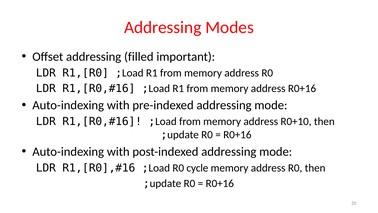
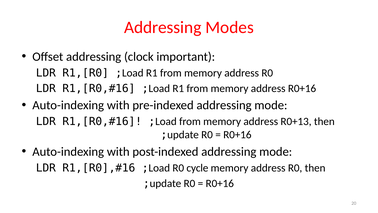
filled: filled -> clock (139, 57)
R0+10: R0+10 -> R0+13 (296, 121)
